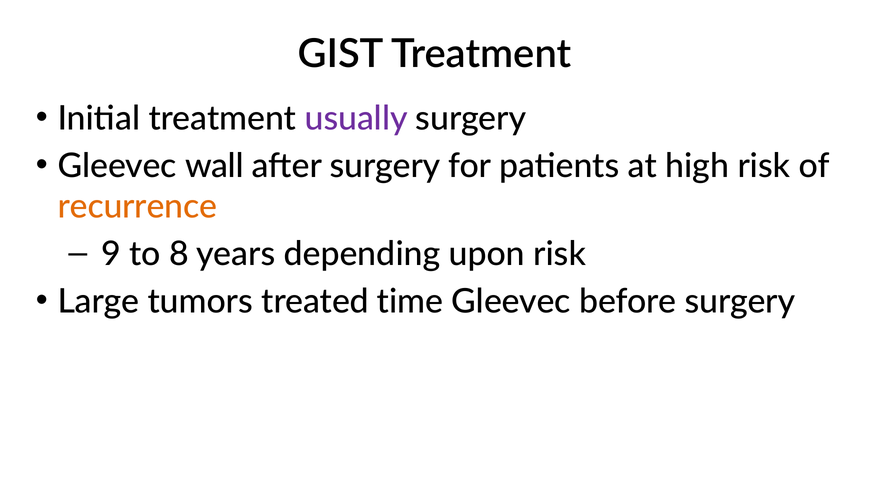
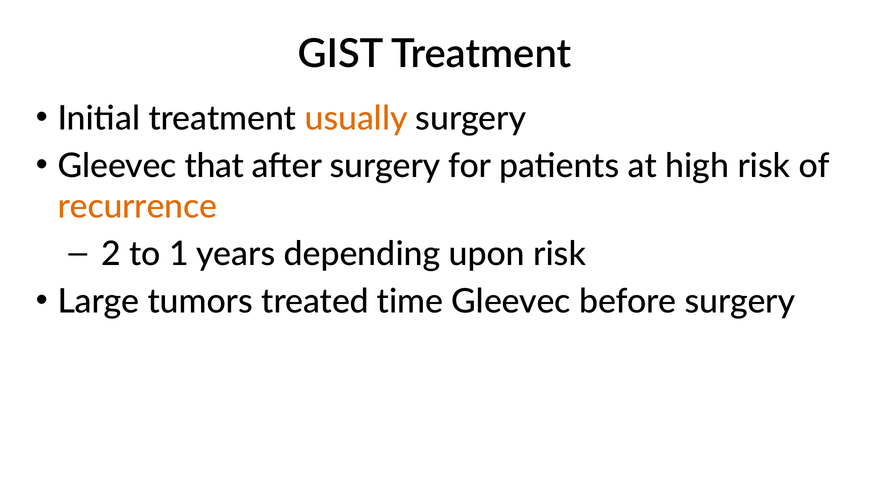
usually colour: purple -> orange (356, 119)
wall: wall -> that (214, 166)
9: 9 -> 2 (111, 254)
8: 8 -> 1 (179, 254)
